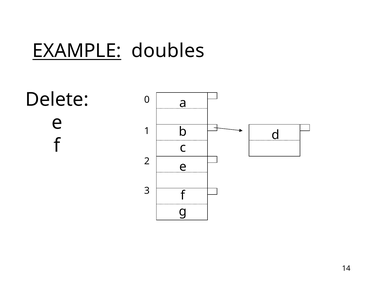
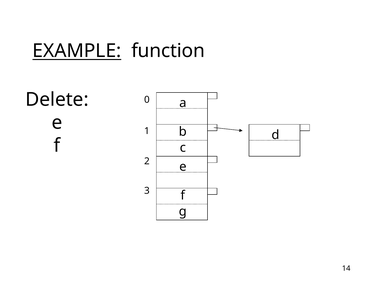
doubles: doubles -> function (168, 51)
